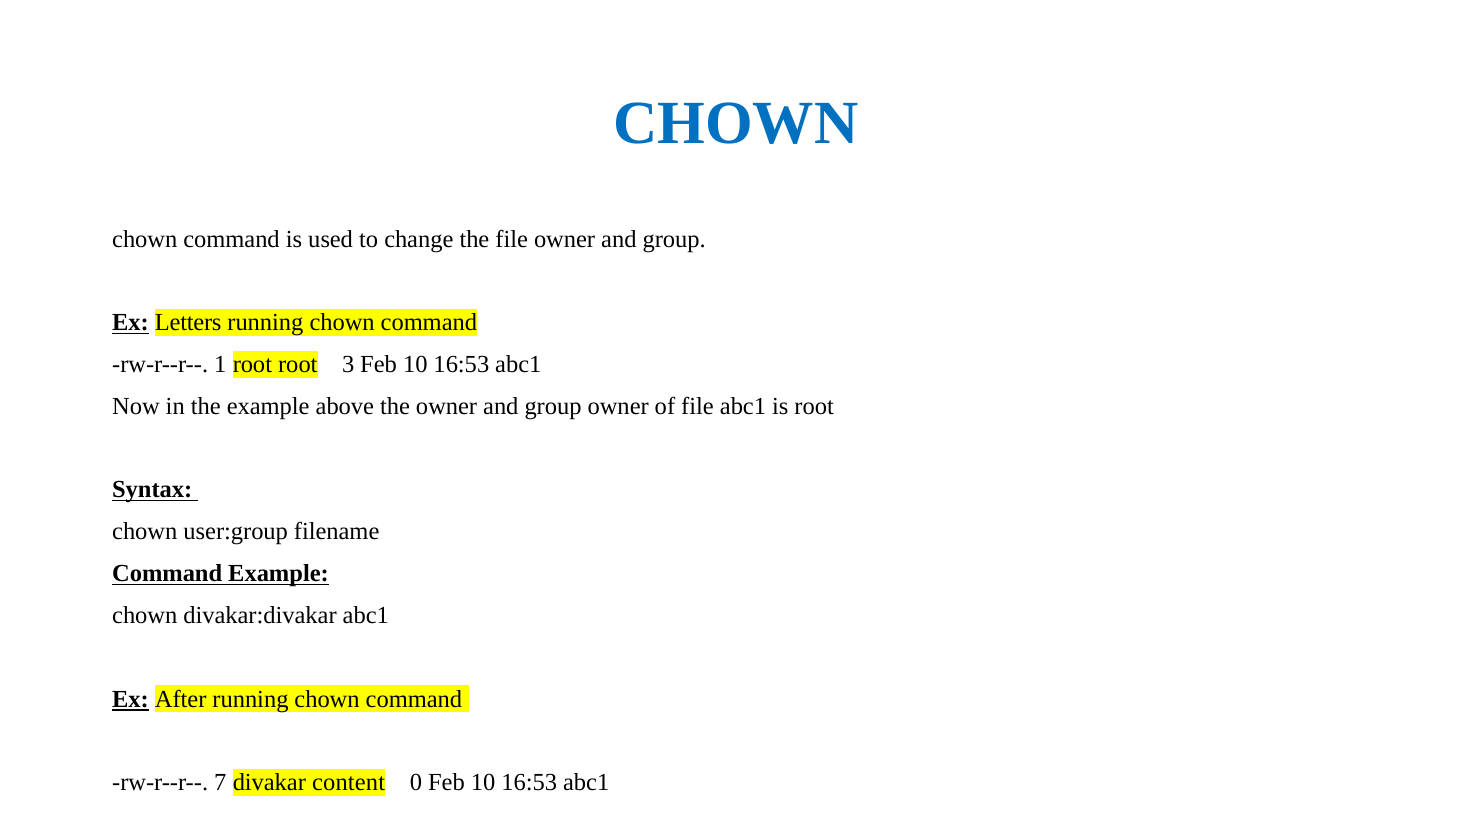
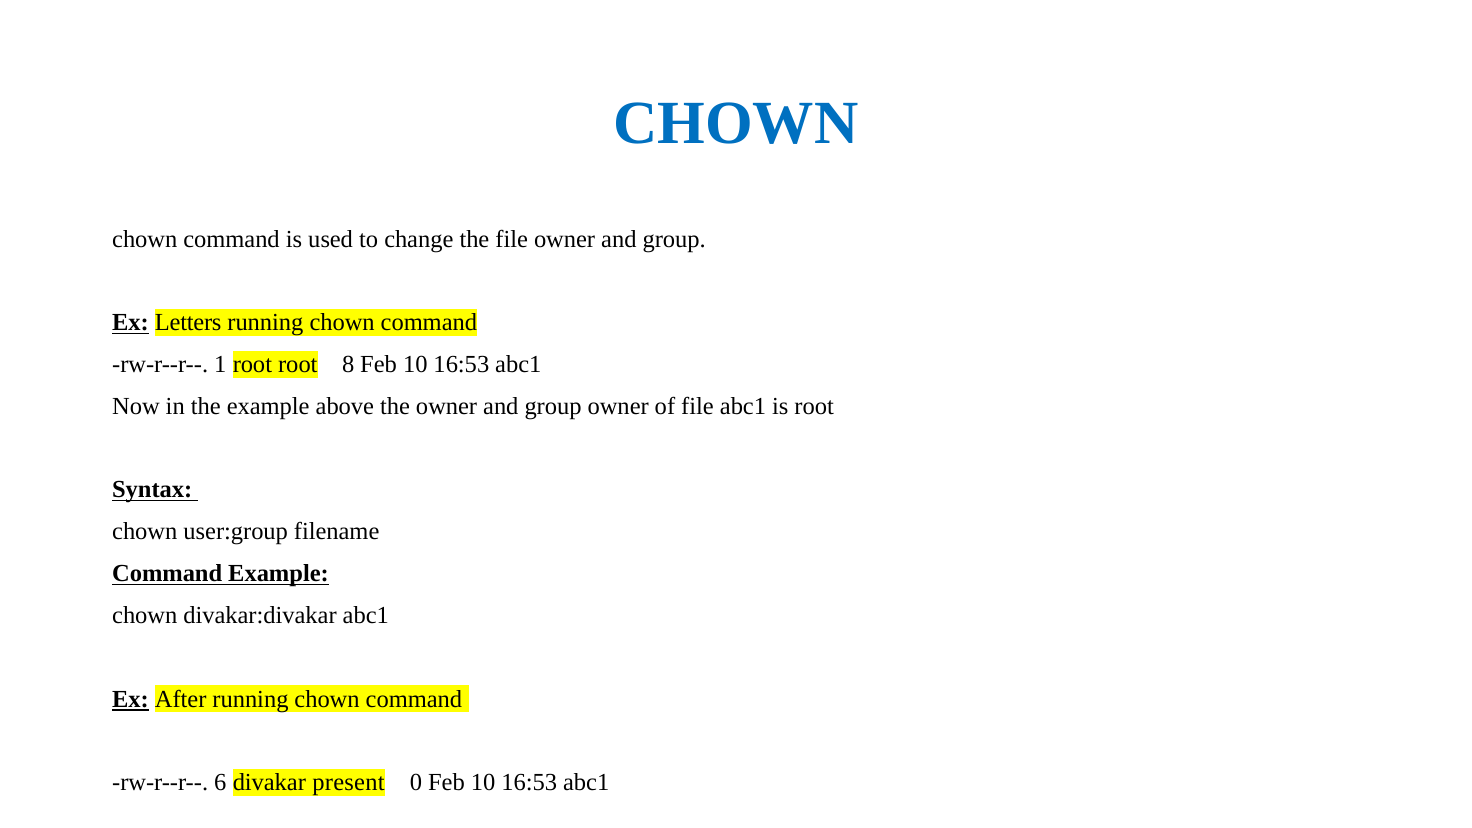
3: 3 -> 8 (348, 364)
7: 7 -> 6 (220, 783)
content: content -> present (349, 783)
